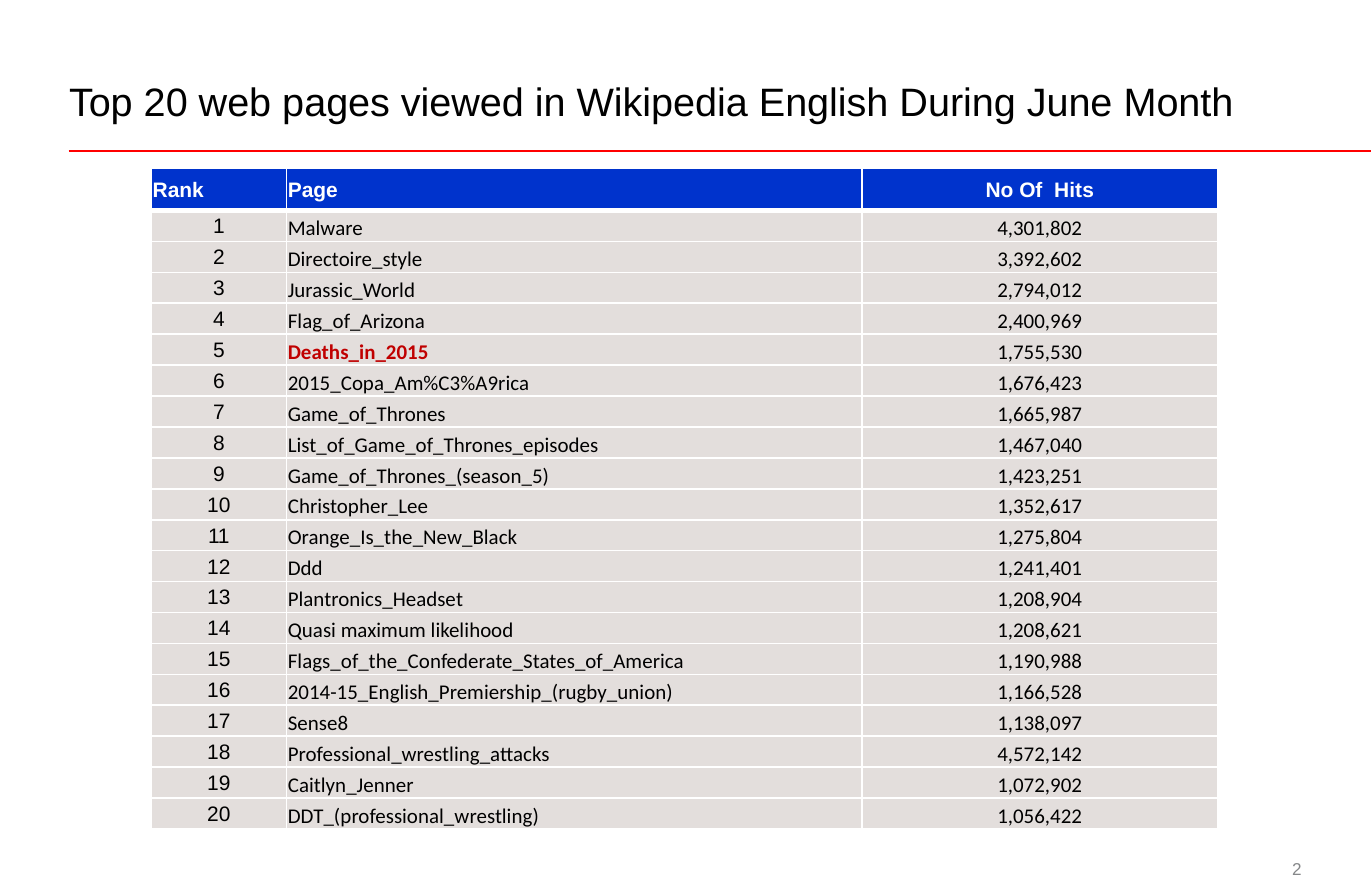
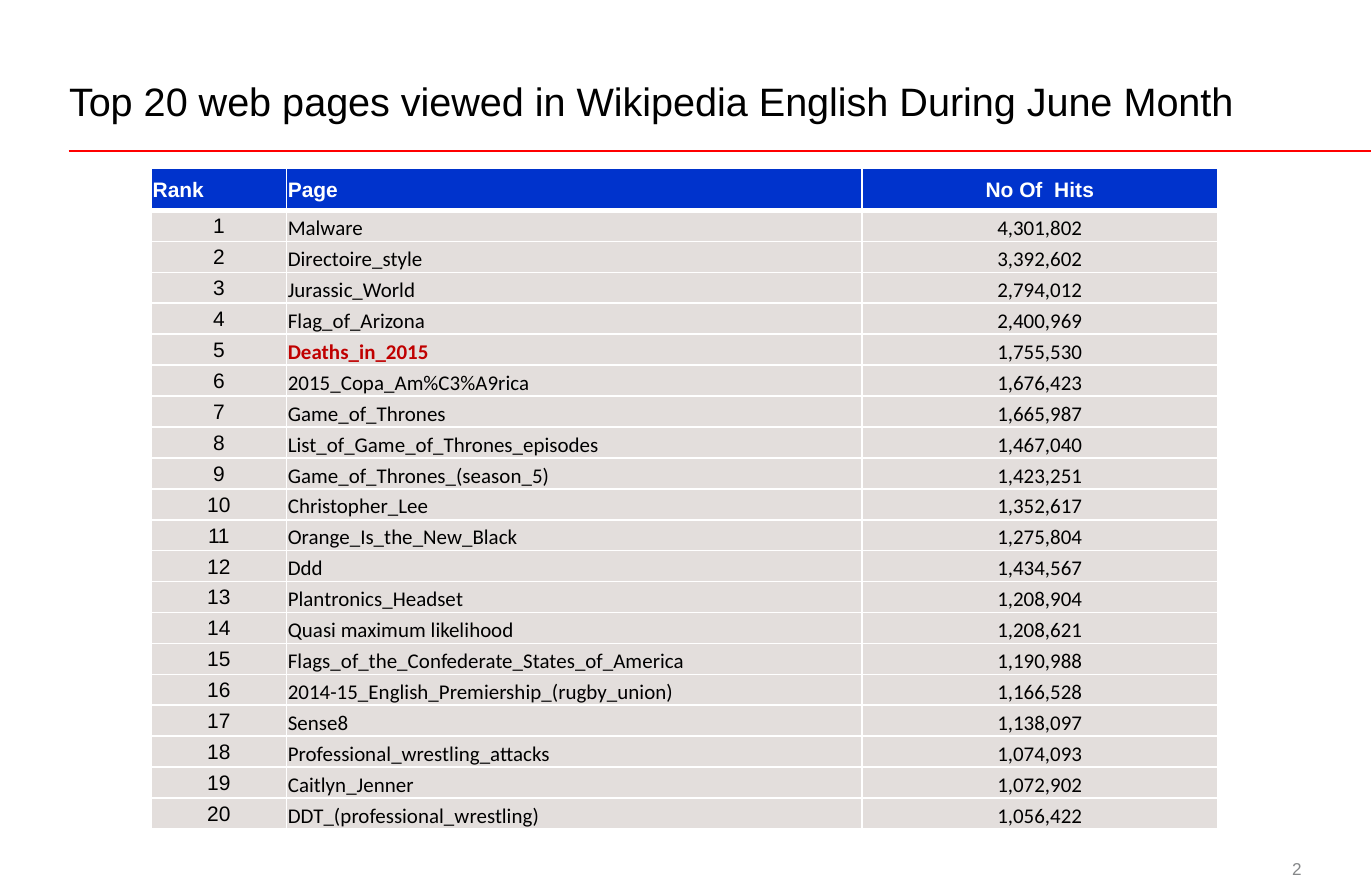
1,241,401: 1,241,401 -> 1,434,567 (1040, 569)
4,572,142: 4,572,142 -> 1,074,093 (1040, 755)
